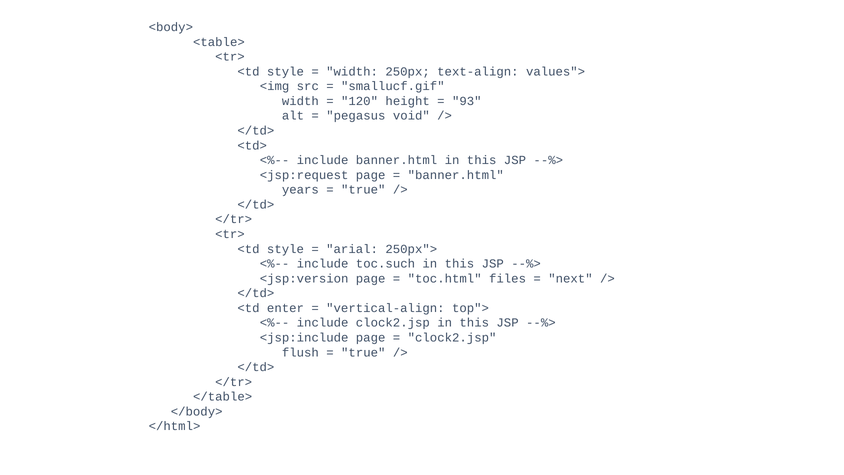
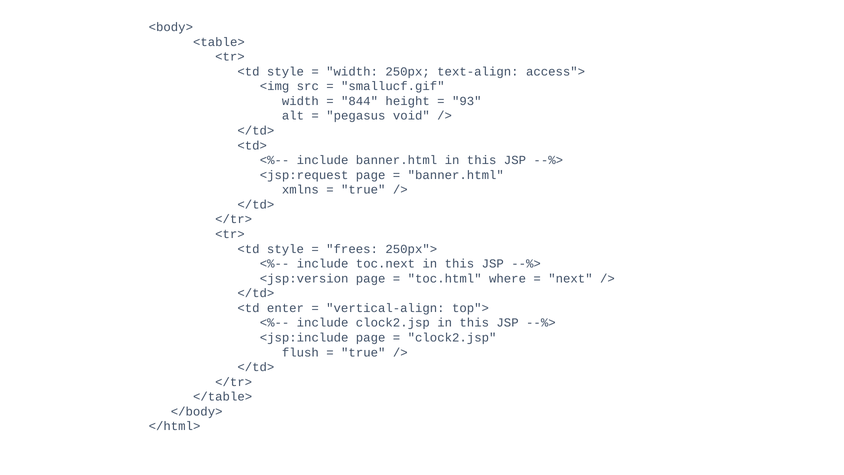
values">: values"> -> access"> (556, 71)
120: 120 -> 844 (360, 101)
years: years -> xmlns (300, 190)
arial: arial -> frees (352, 249)
toc.such: toc.such -> toc.next (385, 264)
files: files -> where (508, 278)
